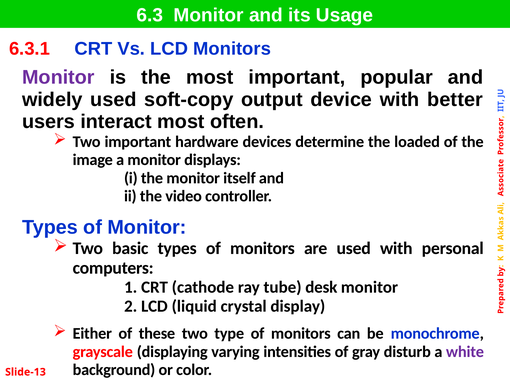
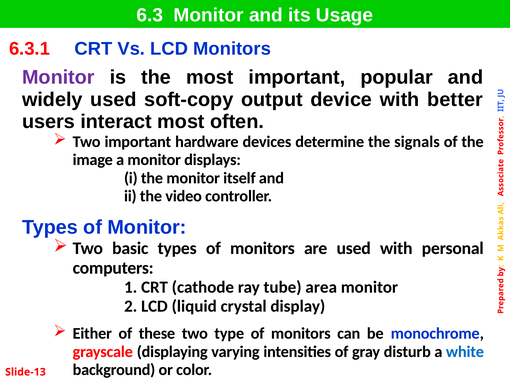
loaded: loaded -> signals (417, 142)
desk: desk -> area (321, 288)
white colour: purple -> blue (465, 352)
